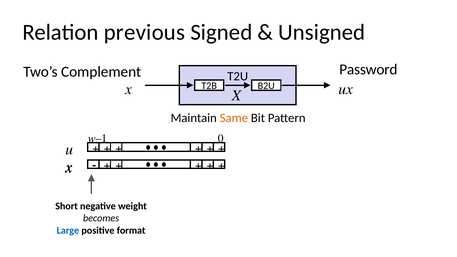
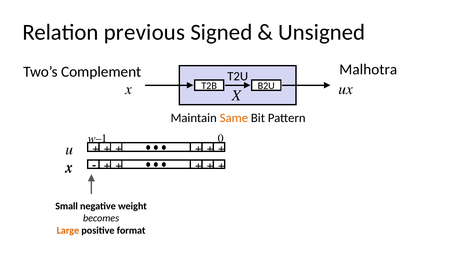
Password: Password -> Malhotra (368, 70)
Short: Short -> Small (67, 206)
Large colour: blue -> orange (68, 231)
